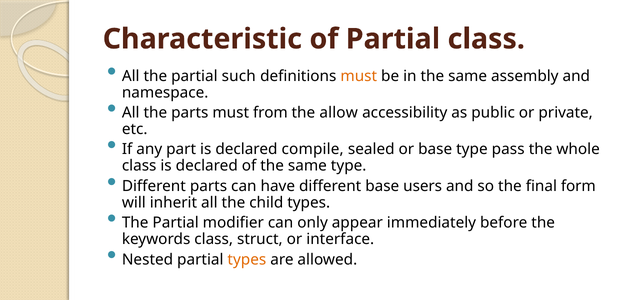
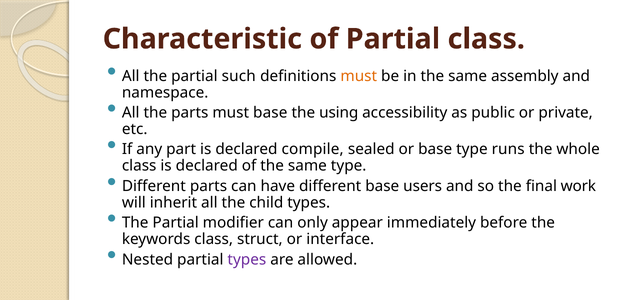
must from: from -> base (270, 113)
allow: allow -> using (339, 113)
pass: pass -> runs (508, 149)
form: form -> work (578, 186)
types colour: orange -> purple (247, 259)
